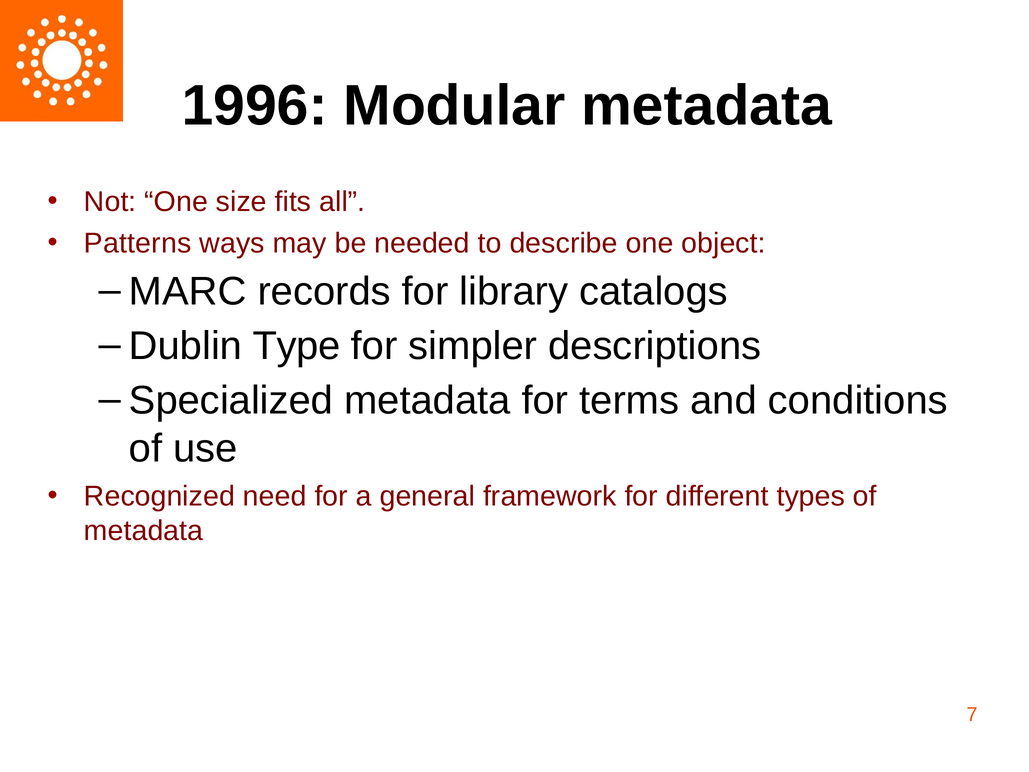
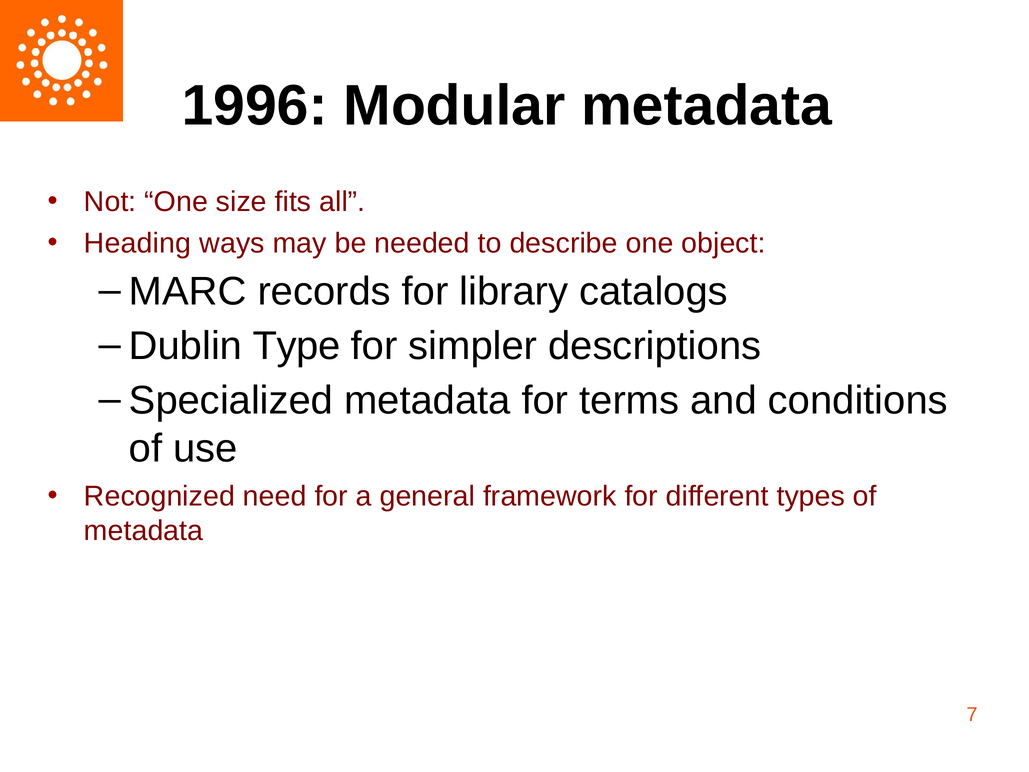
Patterns: Patterns -> Heading (138, 243)
